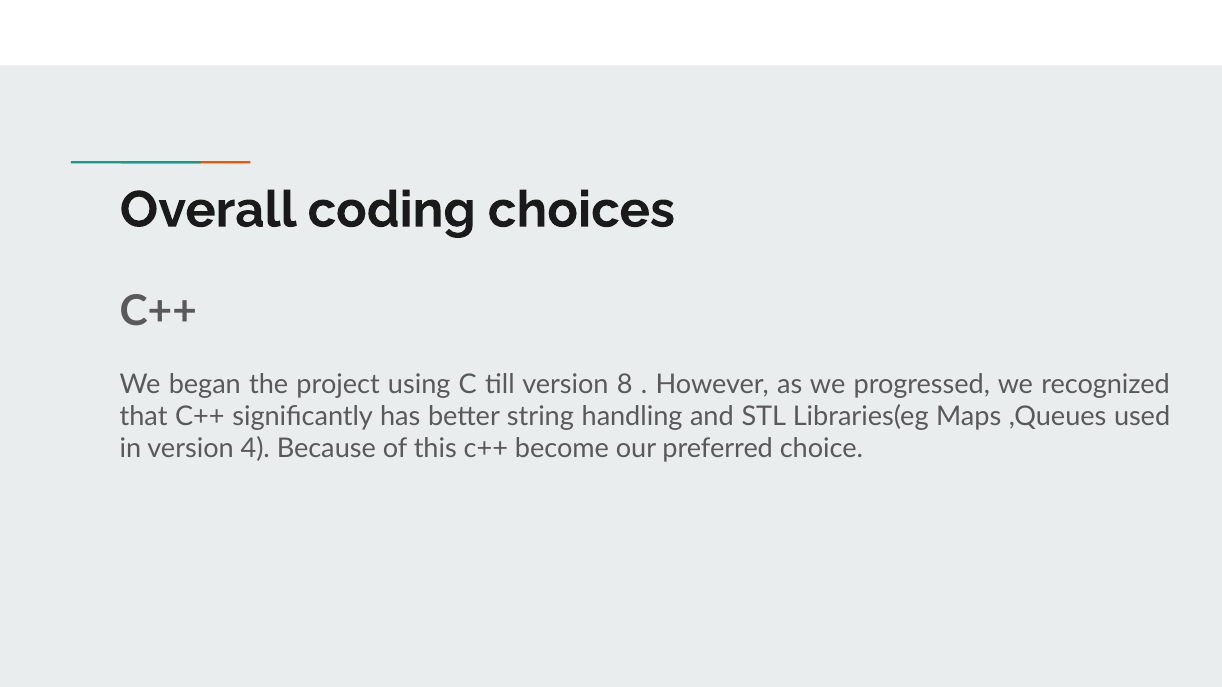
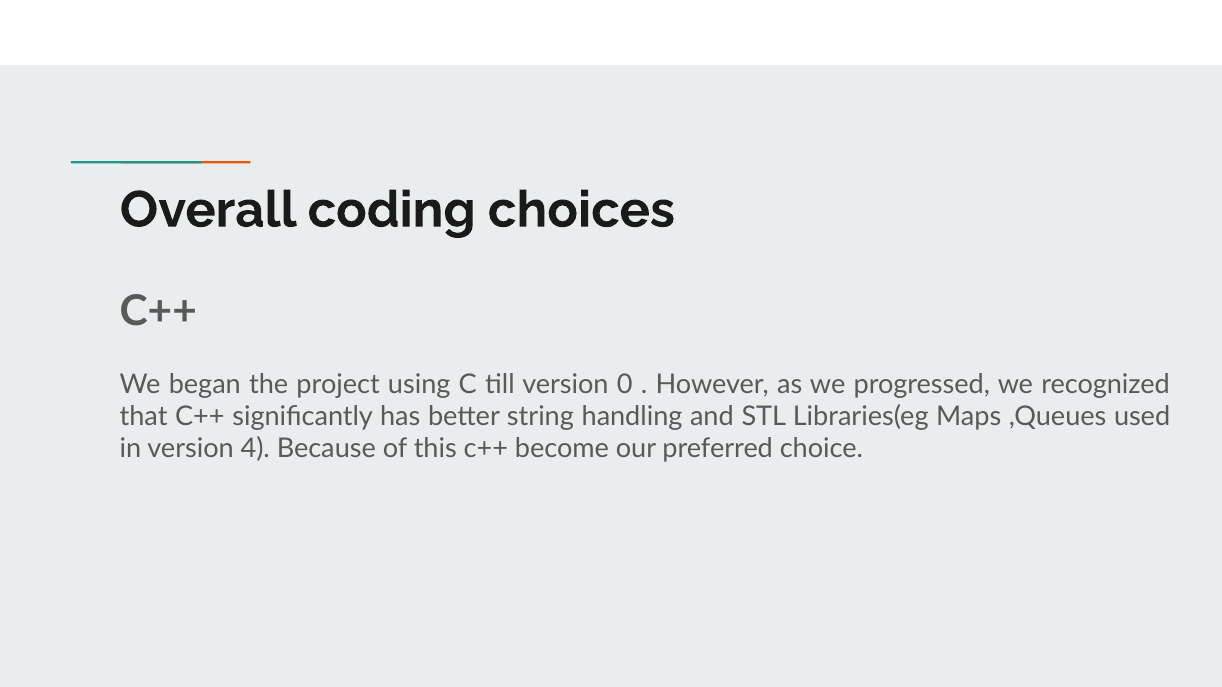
8: 8 -> 0 (625, 384)
